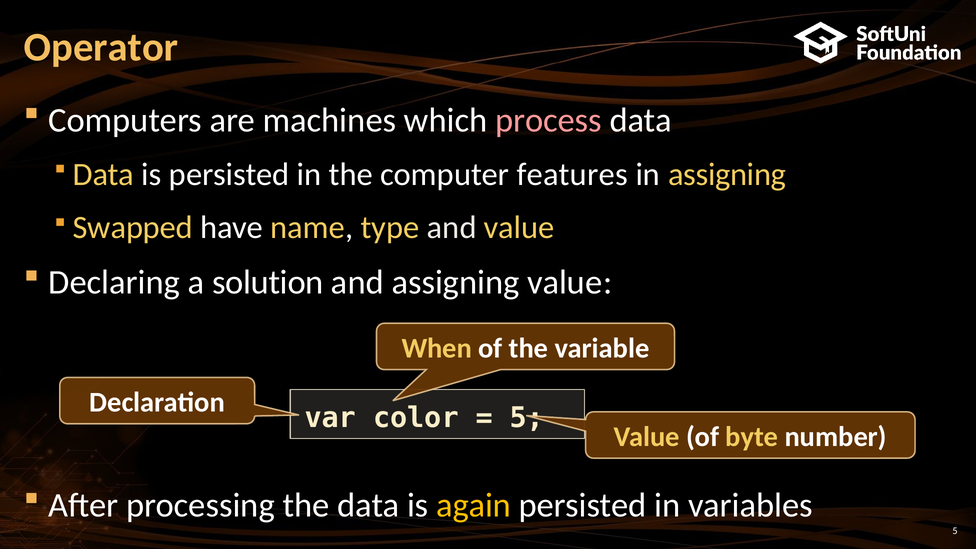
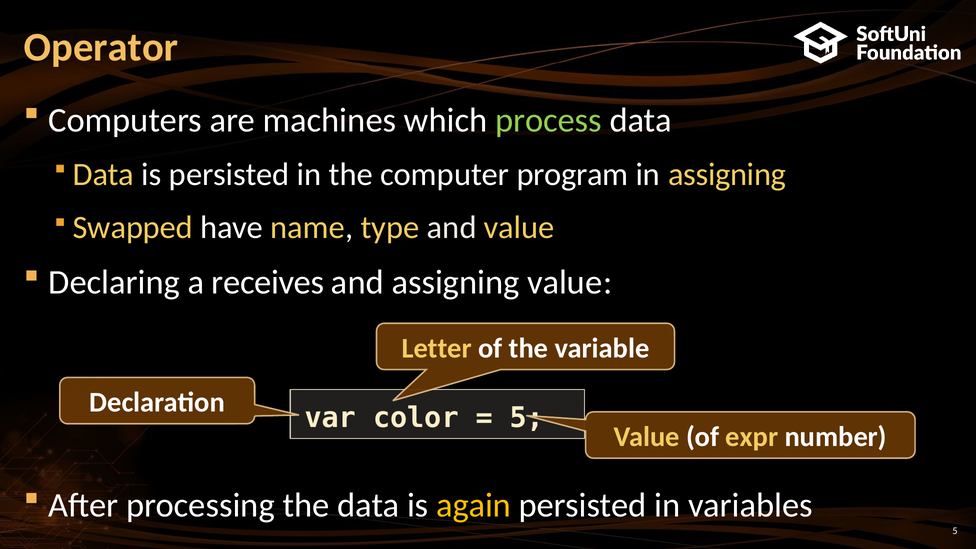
process colour: pink -> light green (549, 120)
features: features -> program (572, 175)
solution: solution -> receives (268, 282)
When: When -> Letter (437, 348)
byte: byte -> expr (752, 437)
